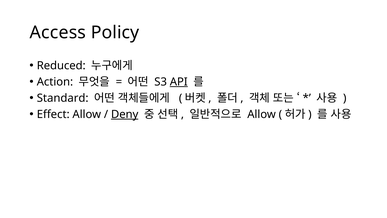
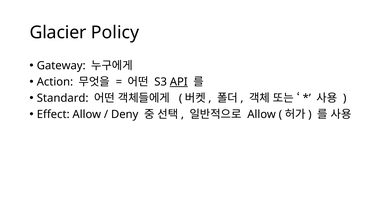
Access: Access -> Glacier (58, 33)
Reduced: Reduced -> Gateway (61, 65)
Deny underline: present -> none (125, 114)
